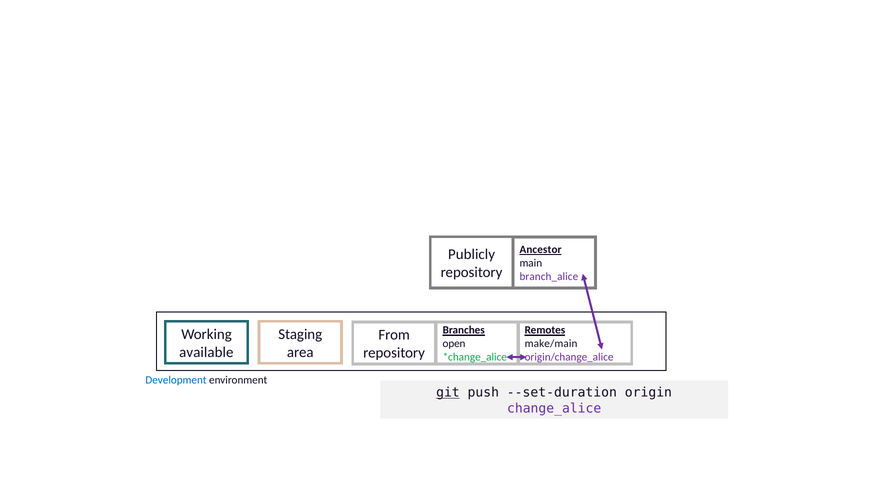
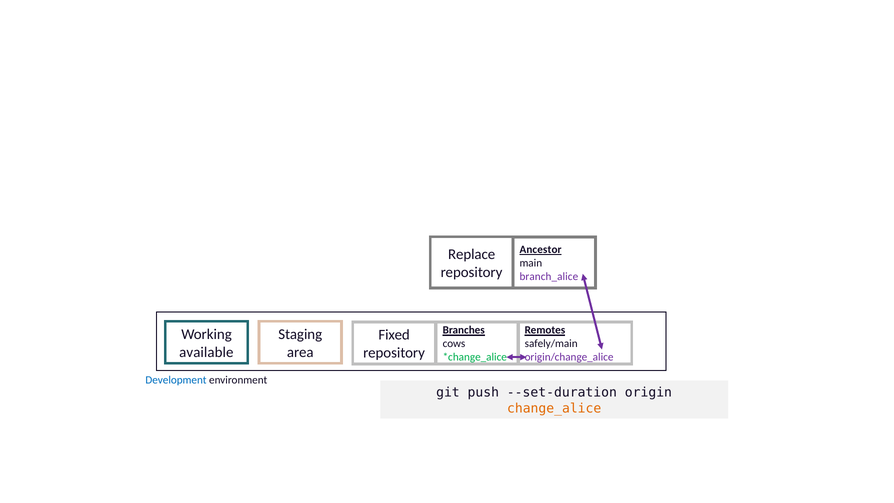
Publicly: Publicly -> Replace (472, 254)
From: From -> Fixed (394, 335)
open: open -> cows (454, 344)
make/main: make/main -> safely/main (551, 344)
git underline: present -> none (448, 392)
change_alice colour: purple -> orange (554, 408)
